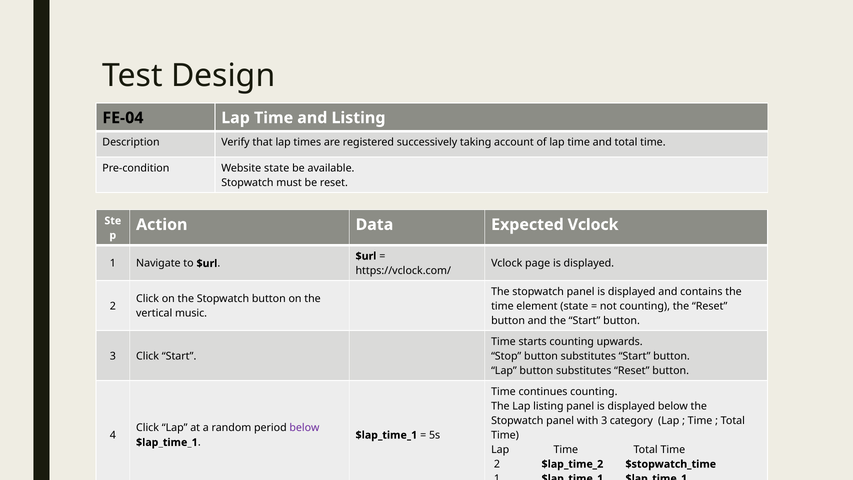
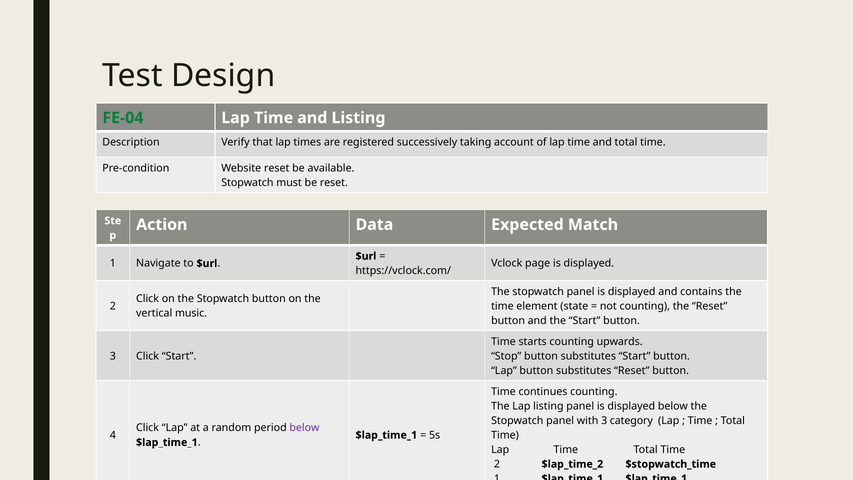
FE-04 colour: black -> green (123, 118)
Website state: state -> reset (277, 168)
Expected Vclock: Vclock -> Match (593, 225)
